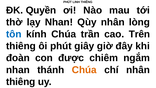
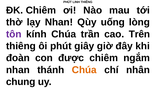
ĐK Quyền: Quyền -> Chiêm (41, 10)
Qùy nhân: nhân -> uống (113, 22)
tôn colour: blue -> purple (14, 34)
thiêng: thiêng -> chung (21, 82)
